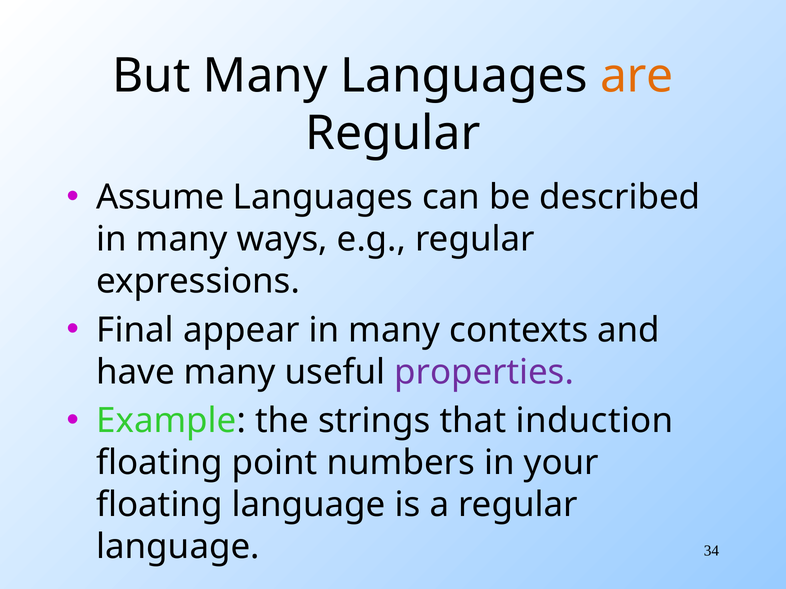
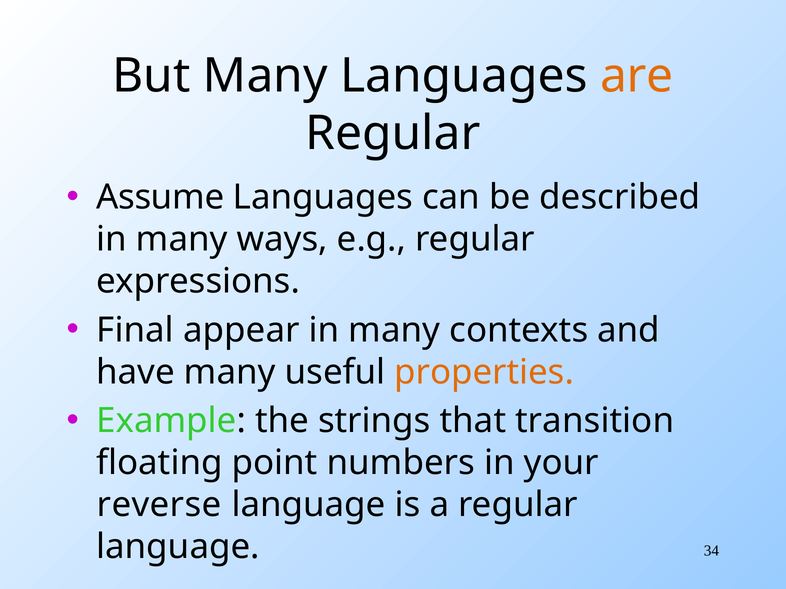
properties colour: purple -> orange (484, 372)
induction: induction -> transition (595, 421)
floating: floating -> reverse (159, 505)
